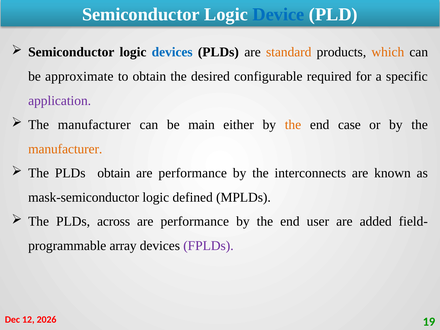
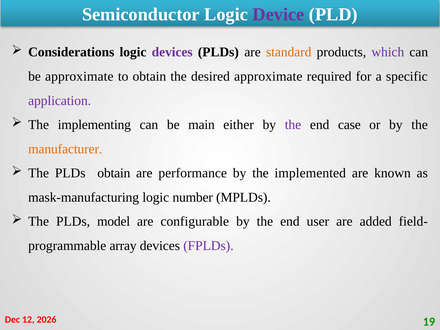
Device colour: blue -> purple (278, 14)
Semiconductor: Semiconductor -> Considerations (71, 52)
devices colour: blue -> purple (172, 52)
which colour: orange -> purple (388, 52)
desired configurable: configurable -> approximate (268, 76)
manufacturer: manufacturer -> implementing (94, 125)
the colour: orange -> purple (293, 125)
interconnects: interconnects -> implemented (310, 173)
mask-semiconductor: mask-semiconductor -> mask-manufacturing (84, 197)
defined: defined -> number (193, 197)
across: across -> model (114, 221)
performance: performance -> configurable (195, 221)
